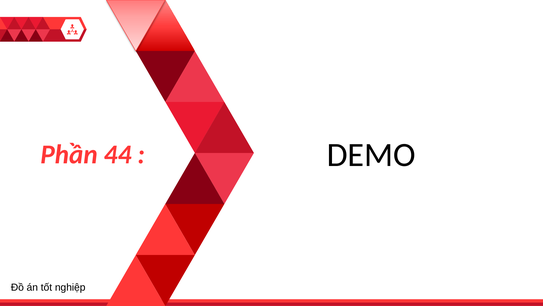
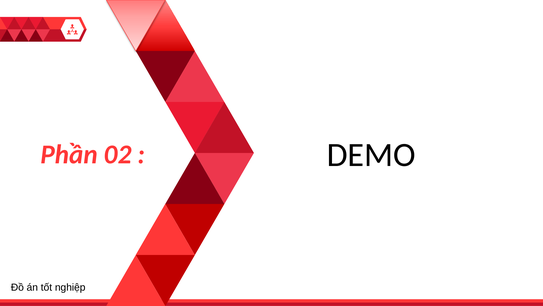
44: 44 -> 02 (118, 154)
